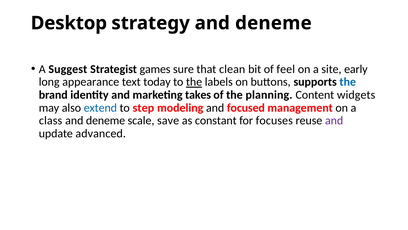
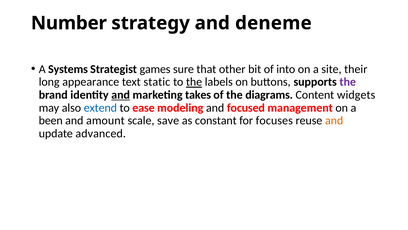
Desktop: Desktop -> Number (69, 23)
Suggest: Suggest -> Systems (68, 69)
clean: clean -> other (232, 69)
feel: feel -> into (286, 69)
early: early -> their (356, 69)
today: today -> static (157, 82)
the colour: blue -> purple (348, 82)
and underline: none -> present (121, 95)
planning: planning -> diagrams (269, 95)
step: step -> ease (144, 108)
class: class -> been (51, 120)
deneme: deneme -> amount (105, 120)
and colour: purple -> orange (334, 120)
